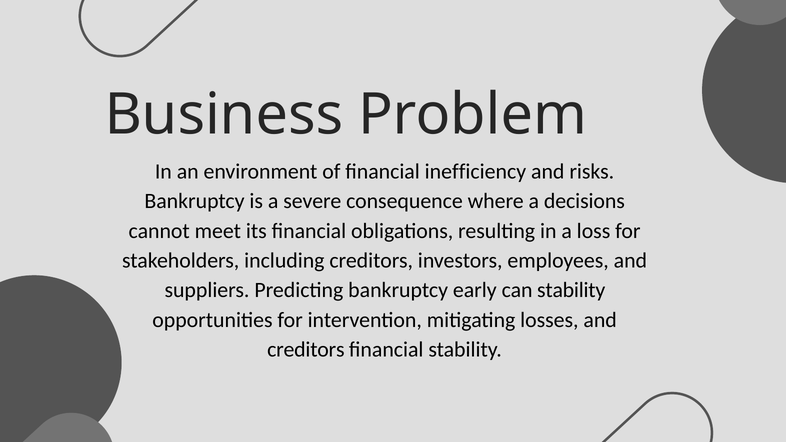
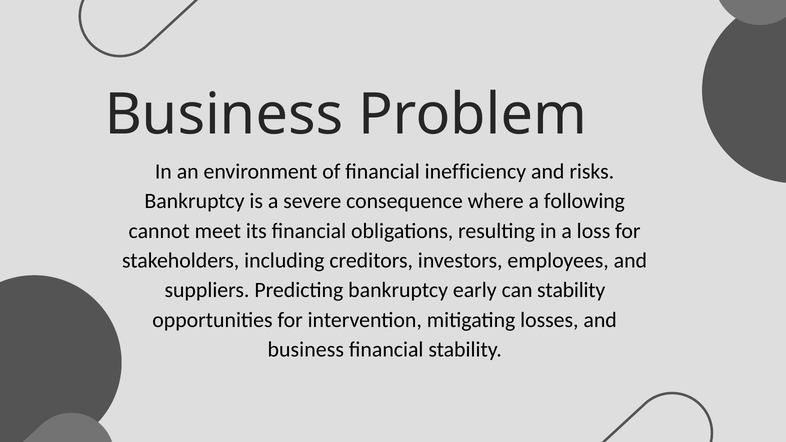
decisions: decisions -> following (584, 201)
creditors: creditors -> business (306, 350)
